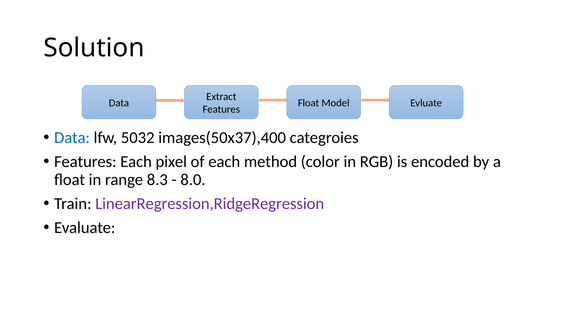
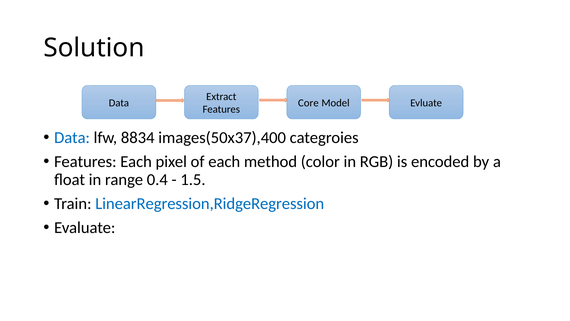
Float: Float -> Core (308, 103)
5032: 5032 -> 8834 (138, 138)
8.3: 8.3 -> 0.4 (157, 179)
8.0: 8.0 -> 1.5 (193, 179)
LinearRegression,RidgeRegression colour: purple -> blue (210, 203)
